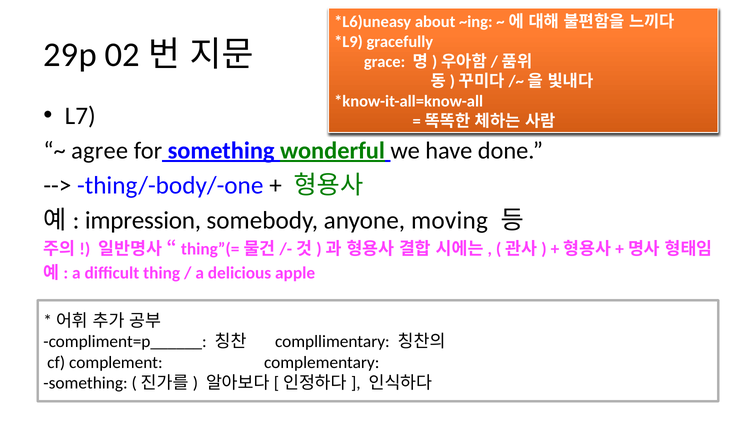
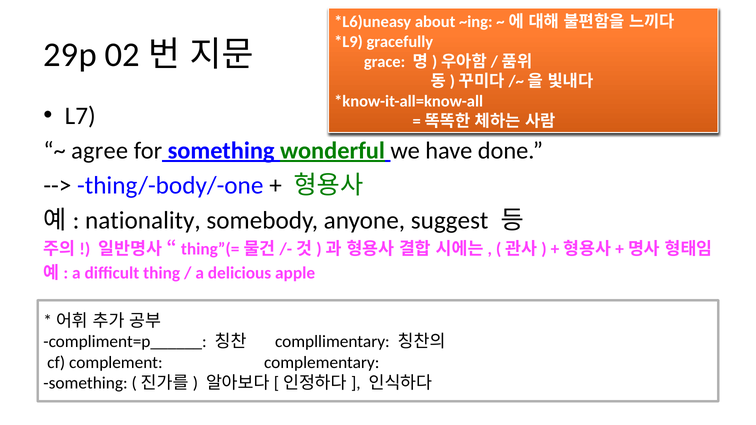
impression: impression -> nationality (143, 221)
moving: moving -> suggest (450, 221)
